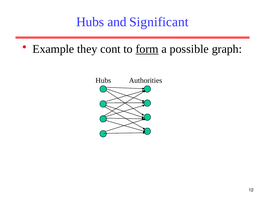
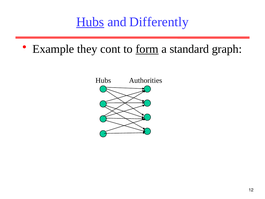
Hubs underline: none -> present (90, 22)
Significant: Significant -> Differently (159, 22)
possible: possible -> standard (189, 49)
